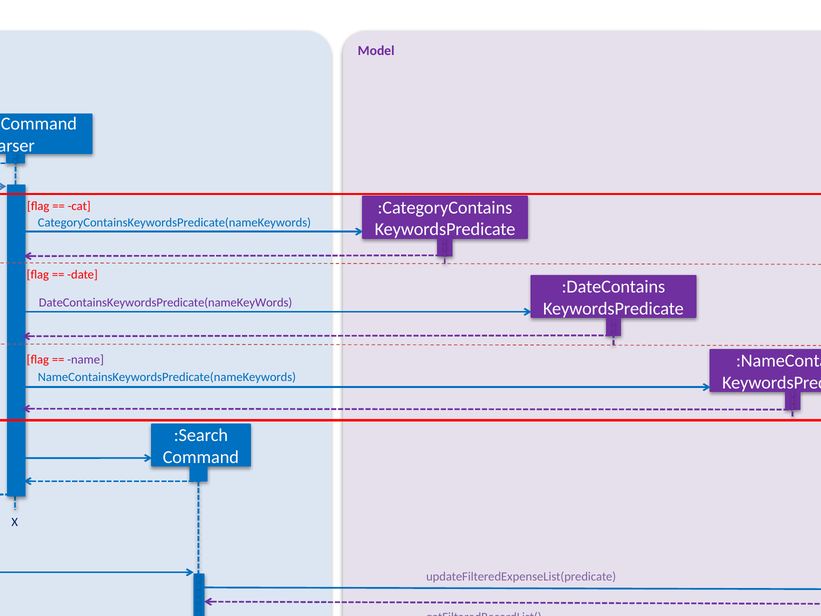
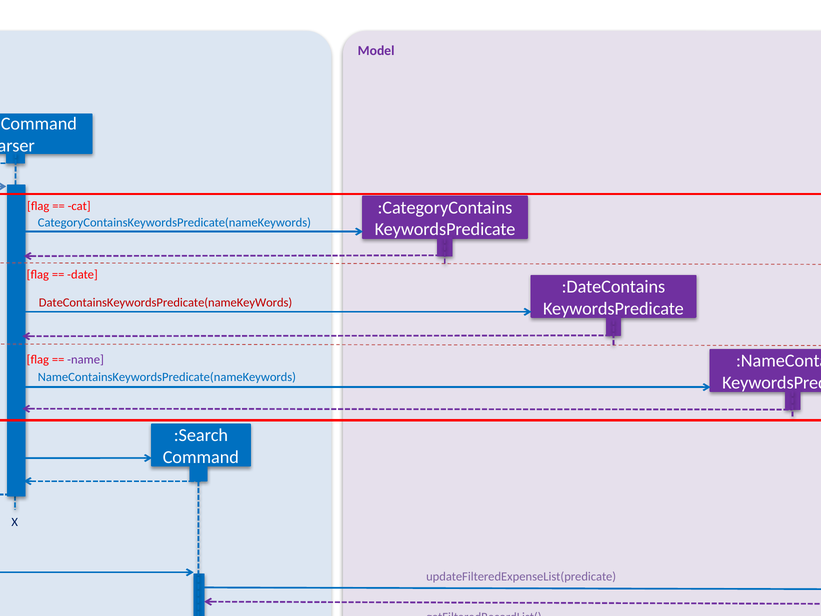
DateContainsKeywordsPredicate(nameKeyWords colour: purple -> red (166, 302)
